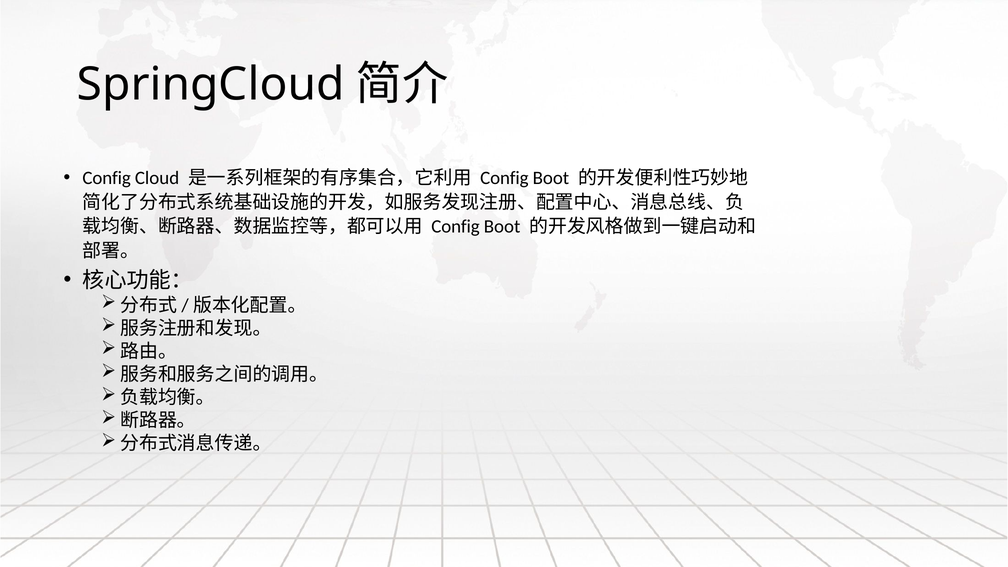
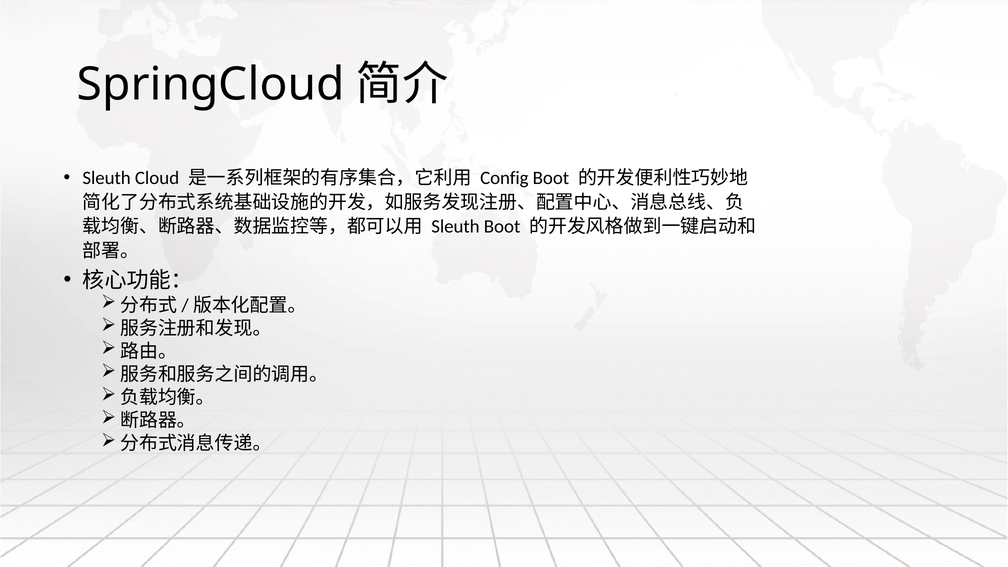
Config: Config -> Sleuth (107, 178)
Config: Config -> Sleuth (455, 227)
